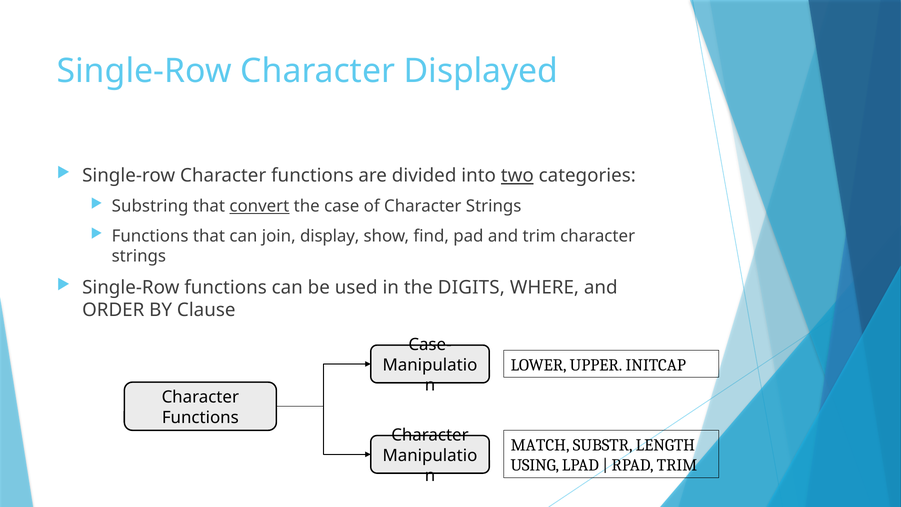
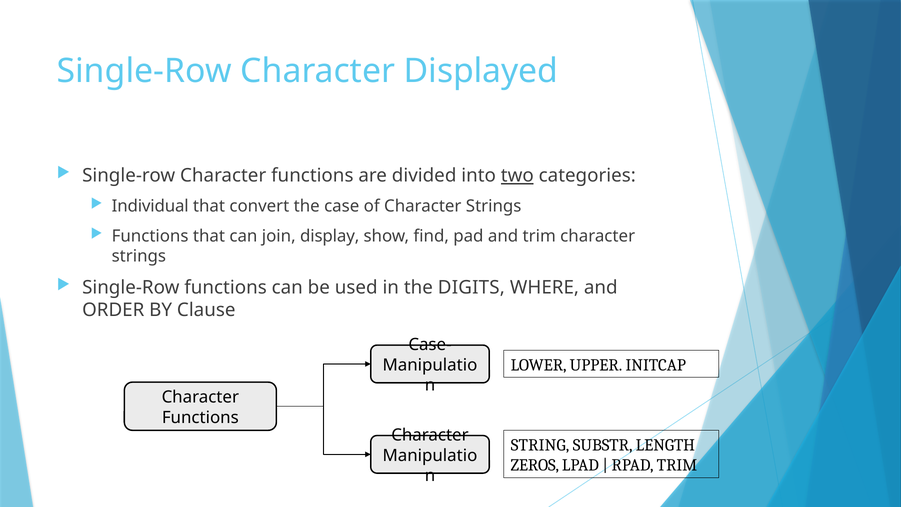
Substring: Substring -> Individual (150, 206)
convert underline: present -> none (259, 206)
MATCH: MATCH -> STRING (540, 445)
USING: USING -> ZEROS (535, 465)
